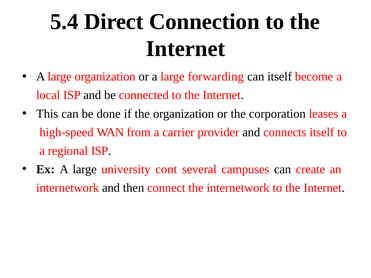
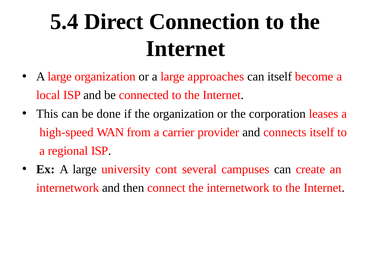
forwarding: forwarding -> approaches (216, 77)
